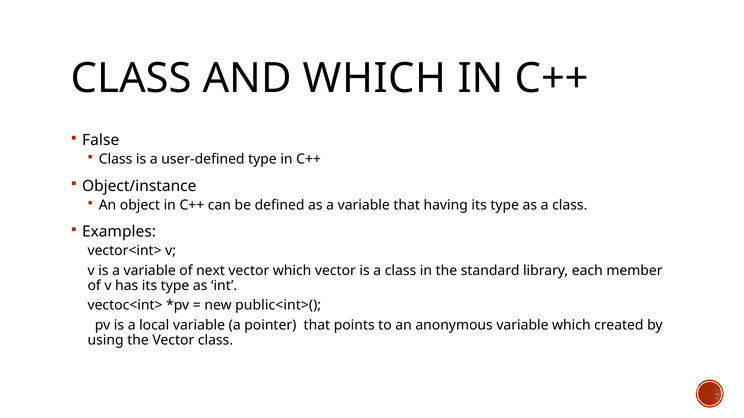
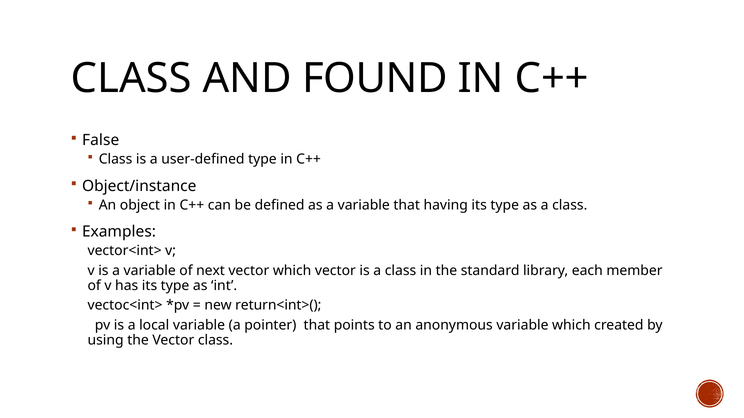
AND WHICH: WHICH -> FOUND (375, 78)
public<int>(: public<int>( -> return<int>( (278, 306)
